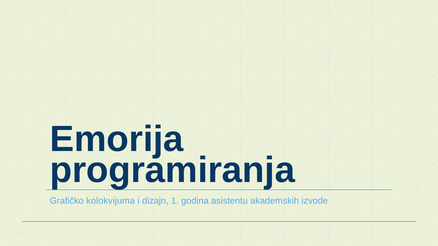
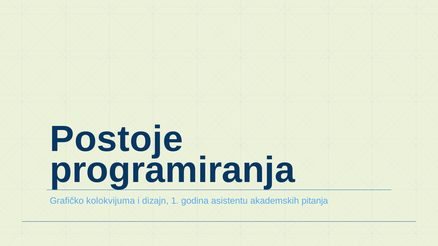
Emorija: Emorija -> Postoje (117, 139)
izvode: izvode -> pitanja (315, 201)
